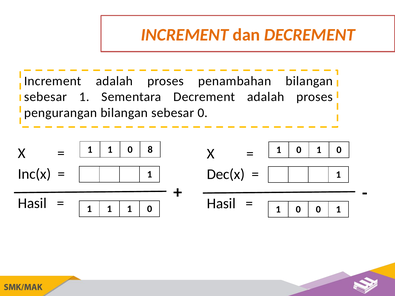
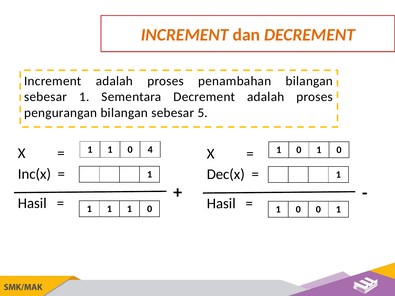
sebesar 0: 0 -> 5 (203, 113)
8: 8 -> 4 (150, 150)
